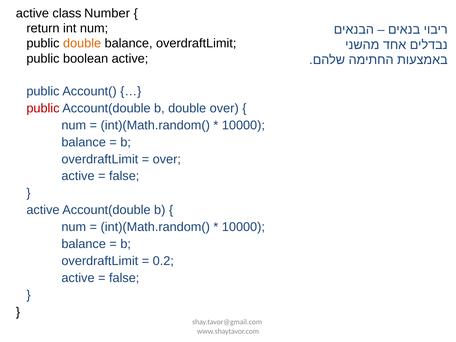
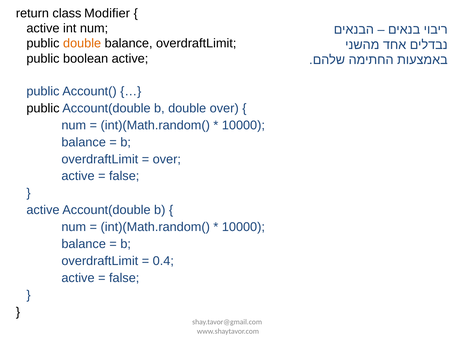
active: active -> return (32, 13)
Number: Number -> Modifier (107, 13)
return: return -> active (43, 28)
public colour: red -> black (43, 108)
0.2: 0.2 -> 0.4 (163, 261)
